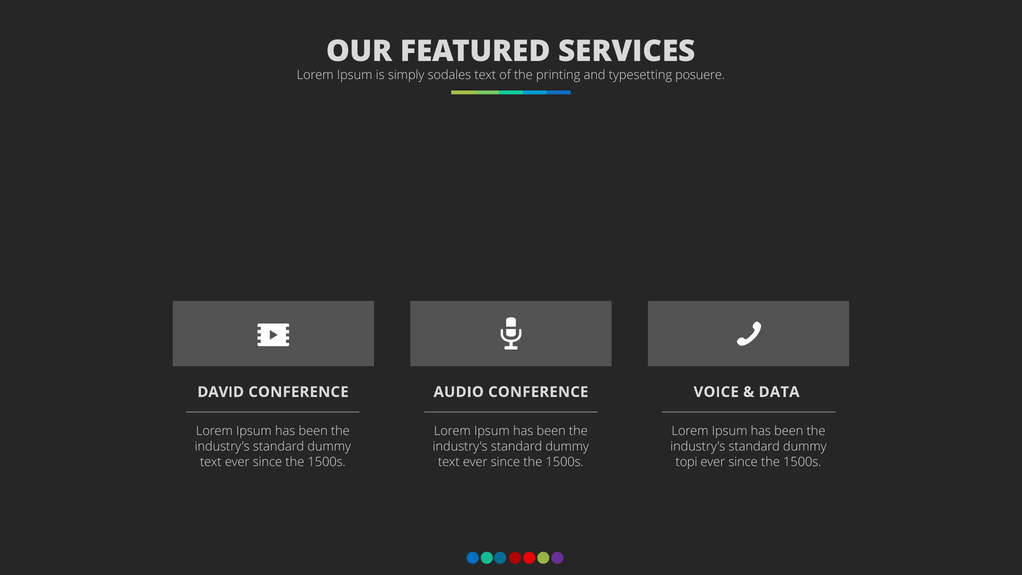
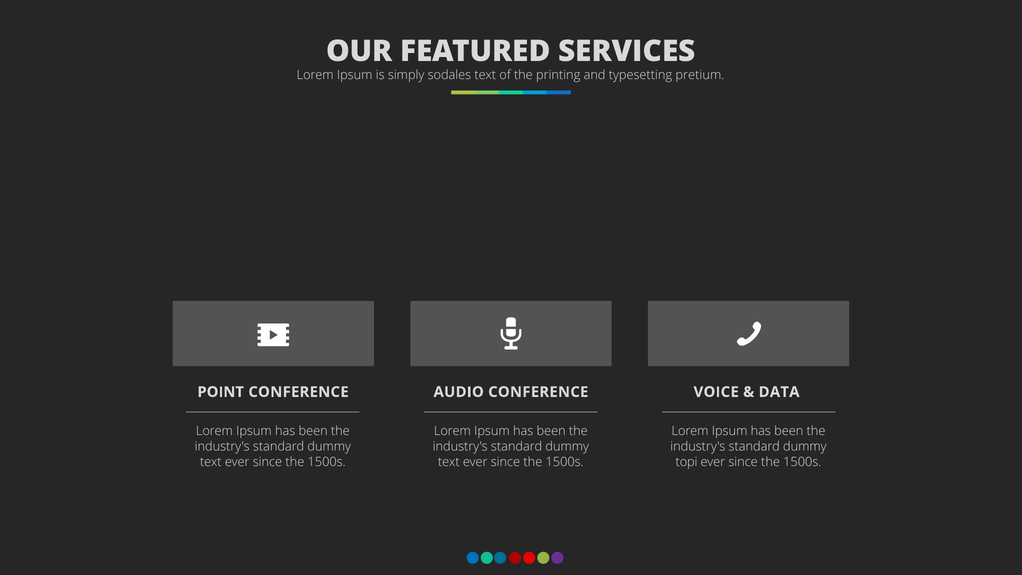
posuere: posuere -> pretium (700, 75)
DAVID: DAVID -> POINT (221, 392)
